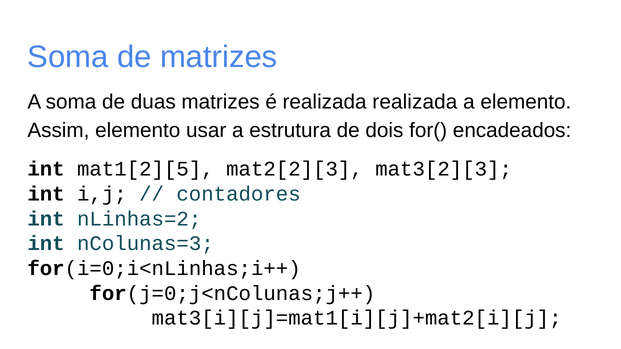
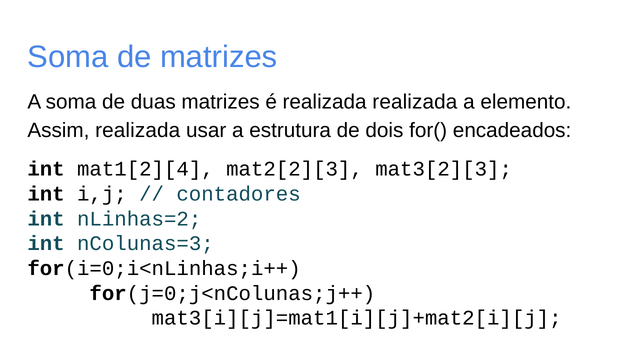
Assim elemento: elemento -> realizada (138, 131)
mat1[2][5: mat1[2][5 -> mat1[2][4 (145, 169)
